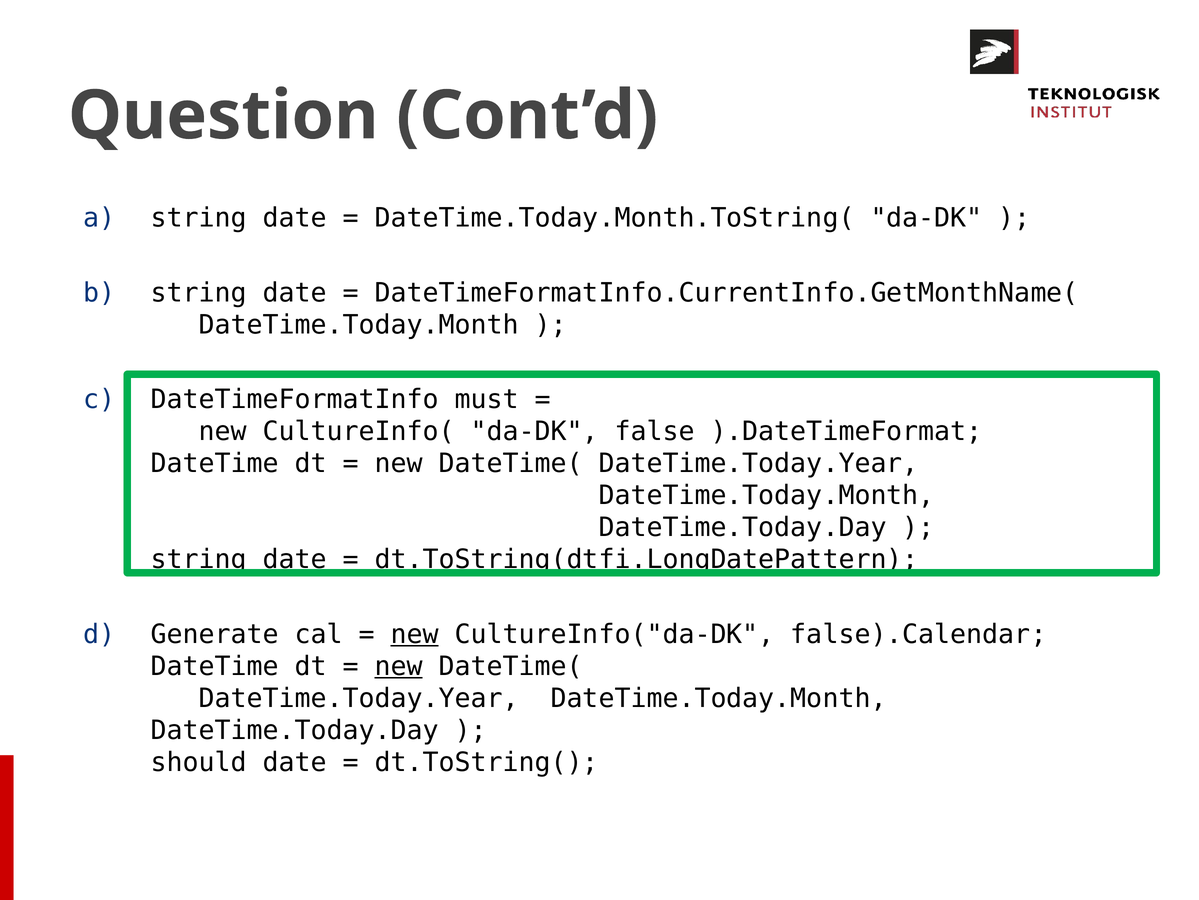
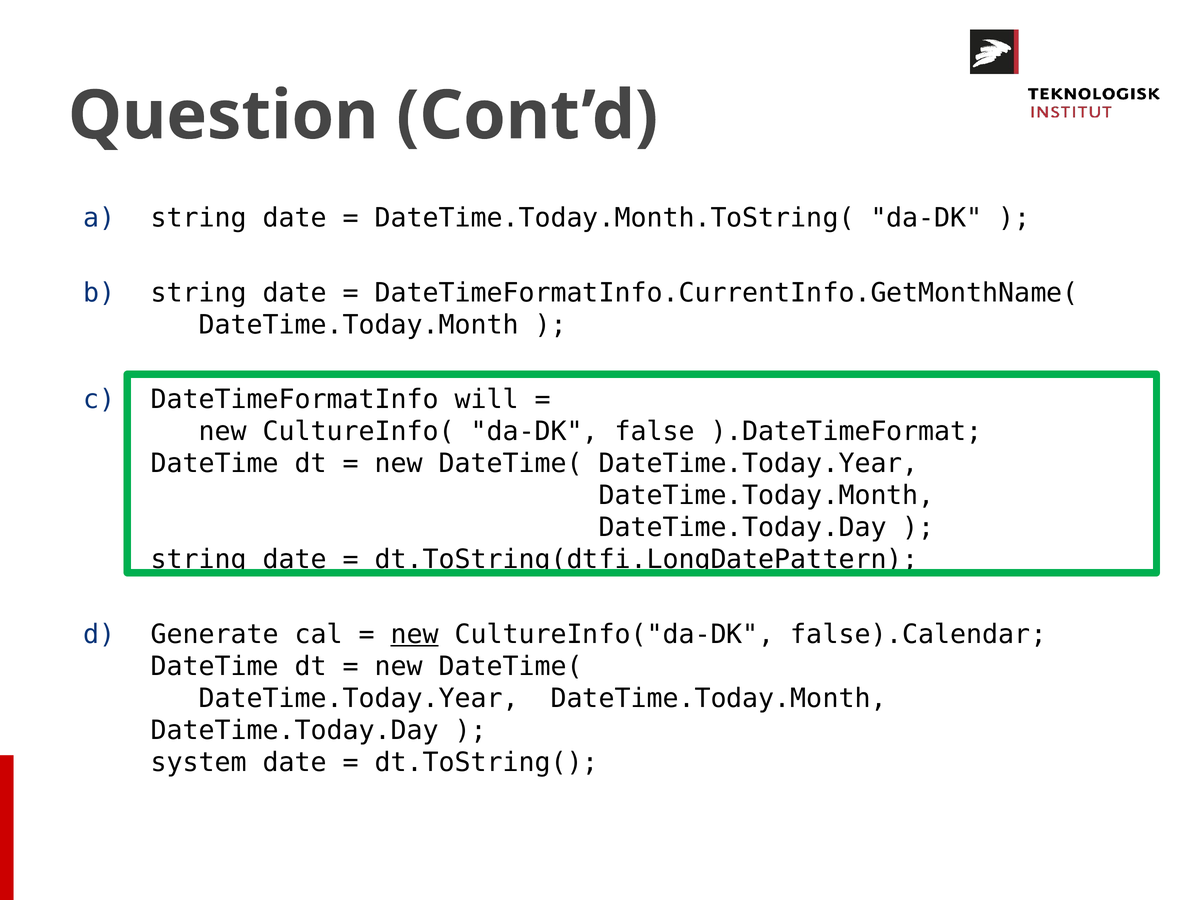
must: must -> will (487, 399)
new underline: present -> none (399, 666)
should: should -> system (199, 762)
